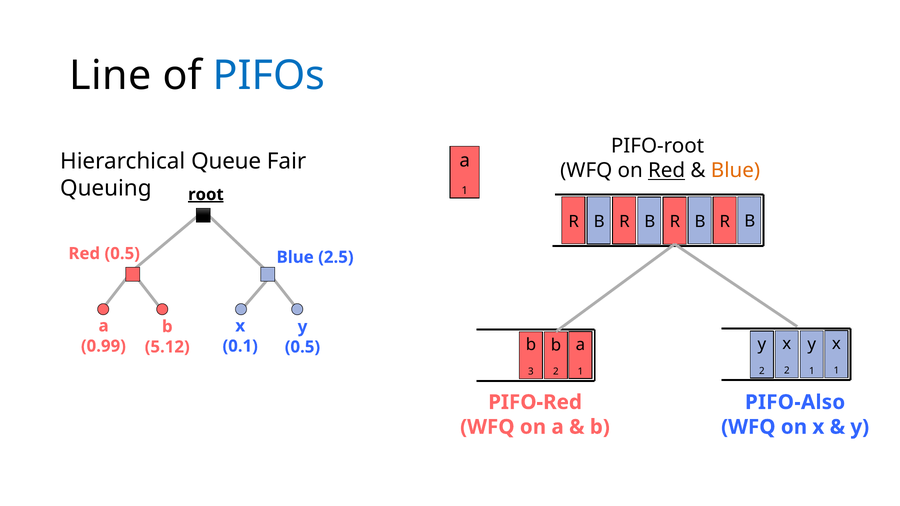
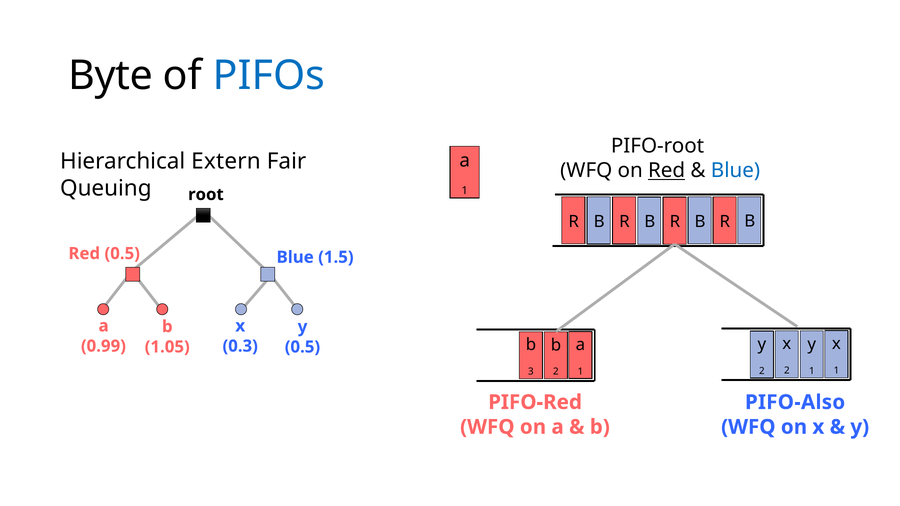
Line: Line -> Byte (111, 76)
Queue: Queue -> Extern (226, 161)
Blue colour: orange -> blue (735, 171)
root underline: present -> none (206, 195)
2.5: 2.5 -> 1.5 (336, 257)
0.1: 0.1 -> 0.3 (240, 346)
5.12: 5.12 -> 1.05 (167, 347)
